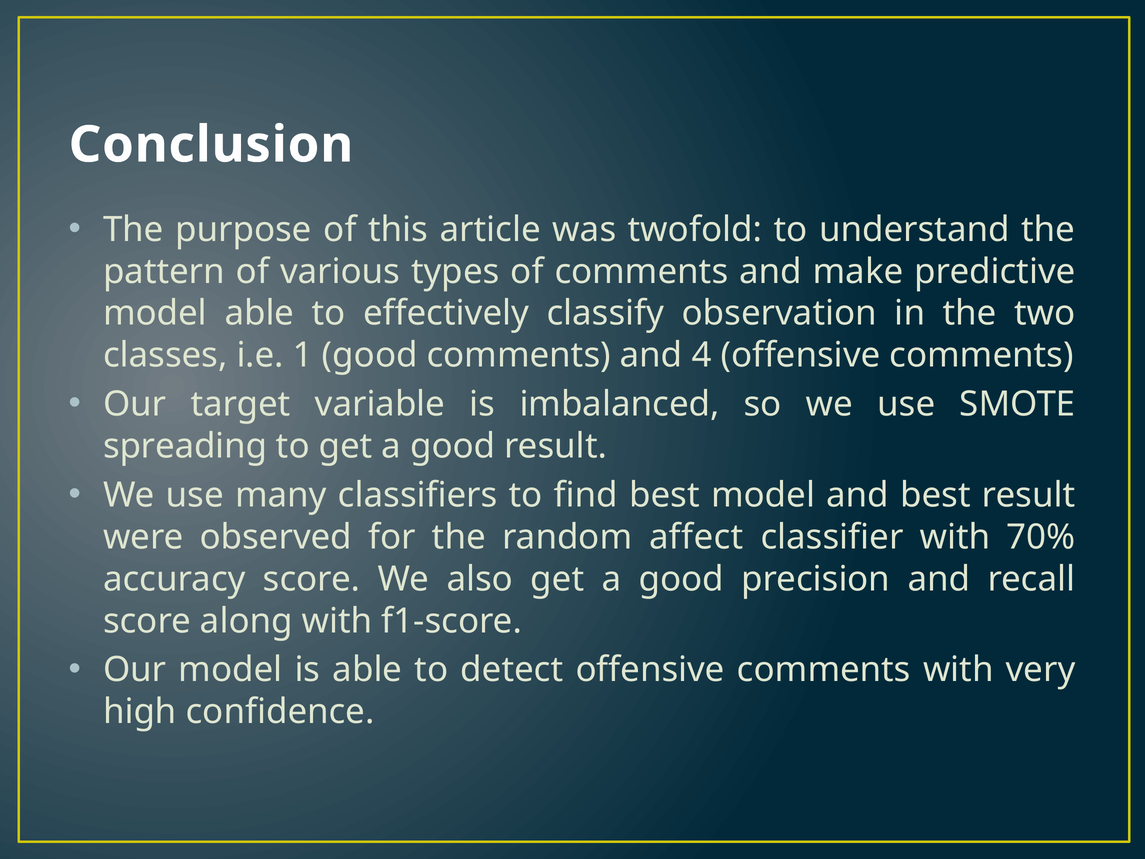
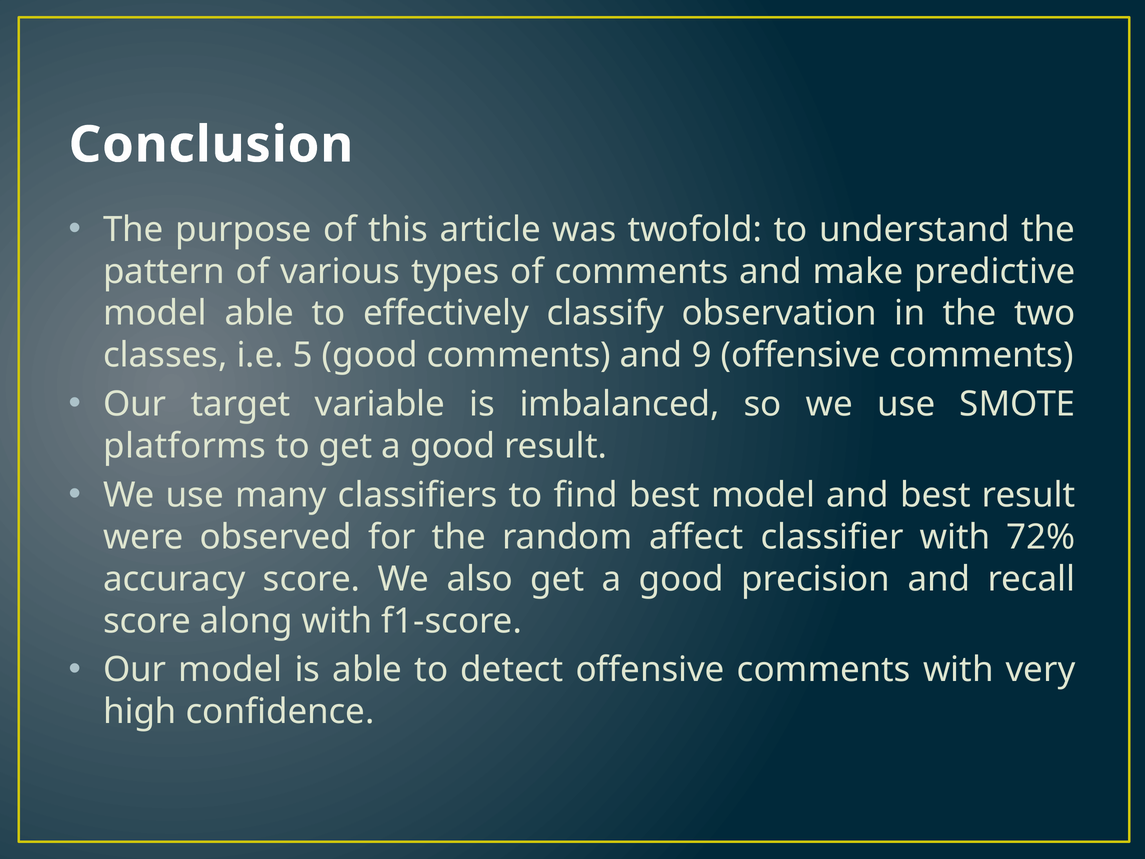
1: 1 -> 5 (303, 355)
4: 4 -> 9 (702, 355)
spreading: spreading -> platforms (185, 446)
70%: 70% -> 72% (1041, 537)
